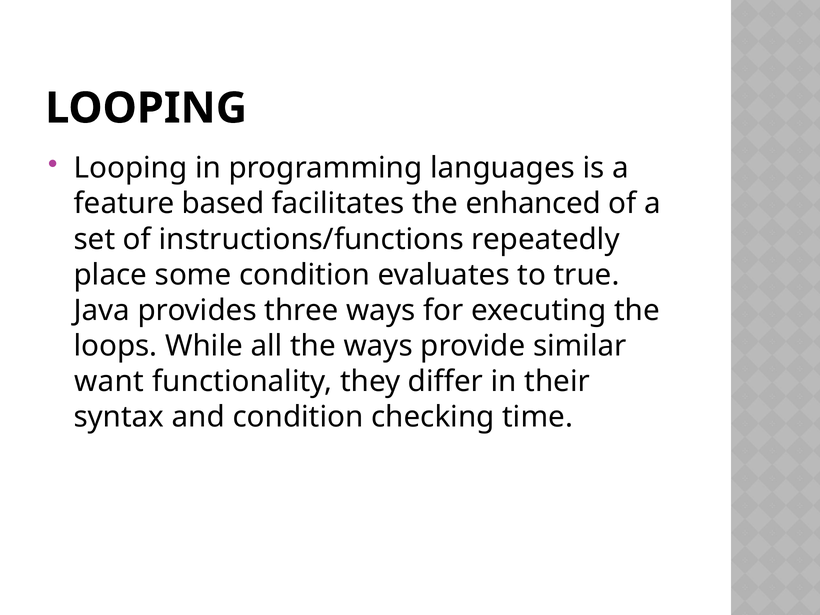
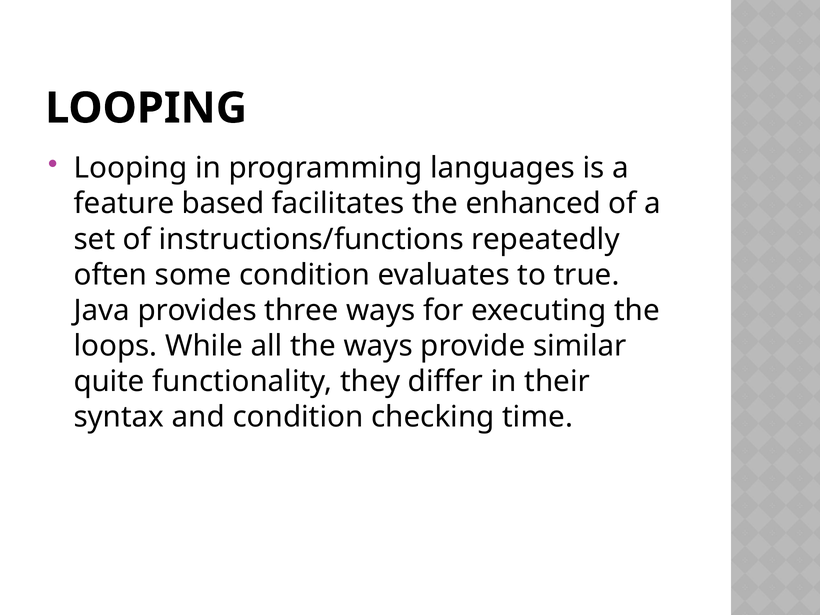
place: place -> often (110, 275)
want: want -> quite (109, 381)
